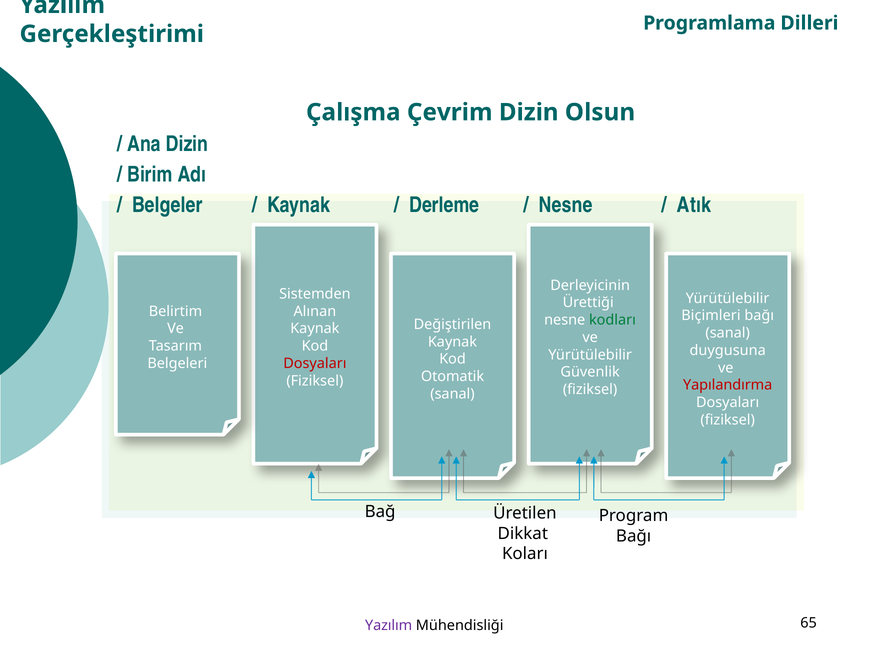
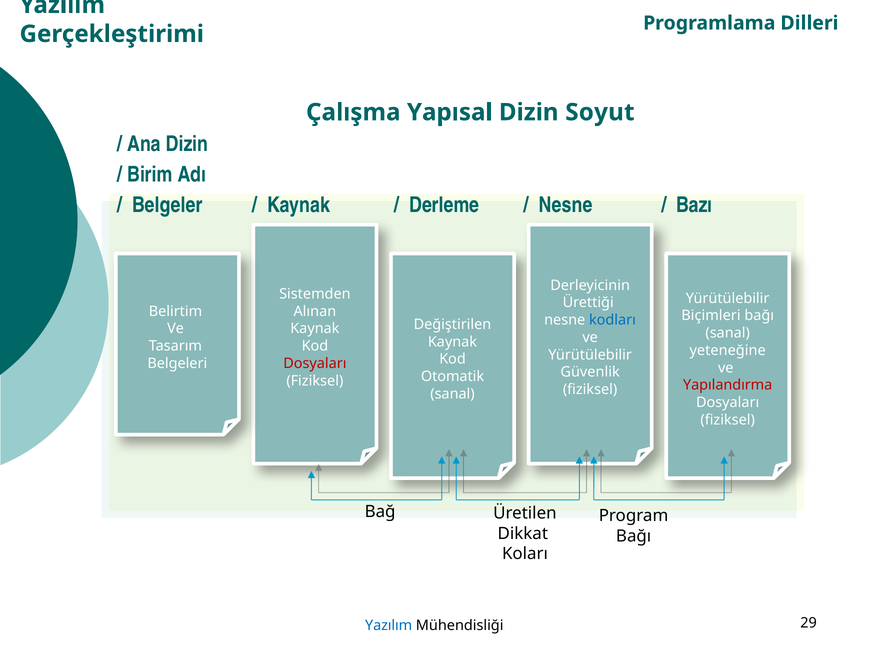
Çevrim: Çevrim -> Yapısal (450, 112)
Olsun: Olsun -> Soyut (600, 112)
Atık: Atık -> Bazı (694, 205)
kodları colour: green -> blue (612, 320)
duygusuna: duygusuna -> yeteneğine (728, 350)
Yazılım colour: purple -> blue (389, 625)
65: 65 -> 29 (809, 623)
